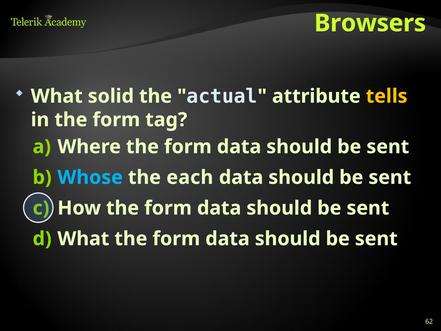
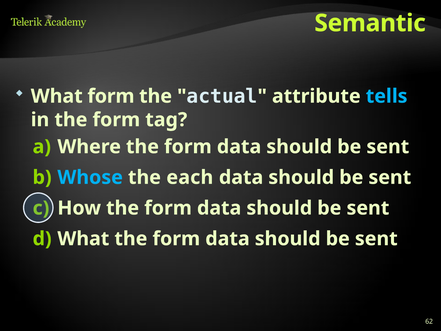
Browsers: Browsers -> Semantic (370, 23)
What solid: solid -> form (111, 96)
tells colour: yellow -> light blue (387, 96)
